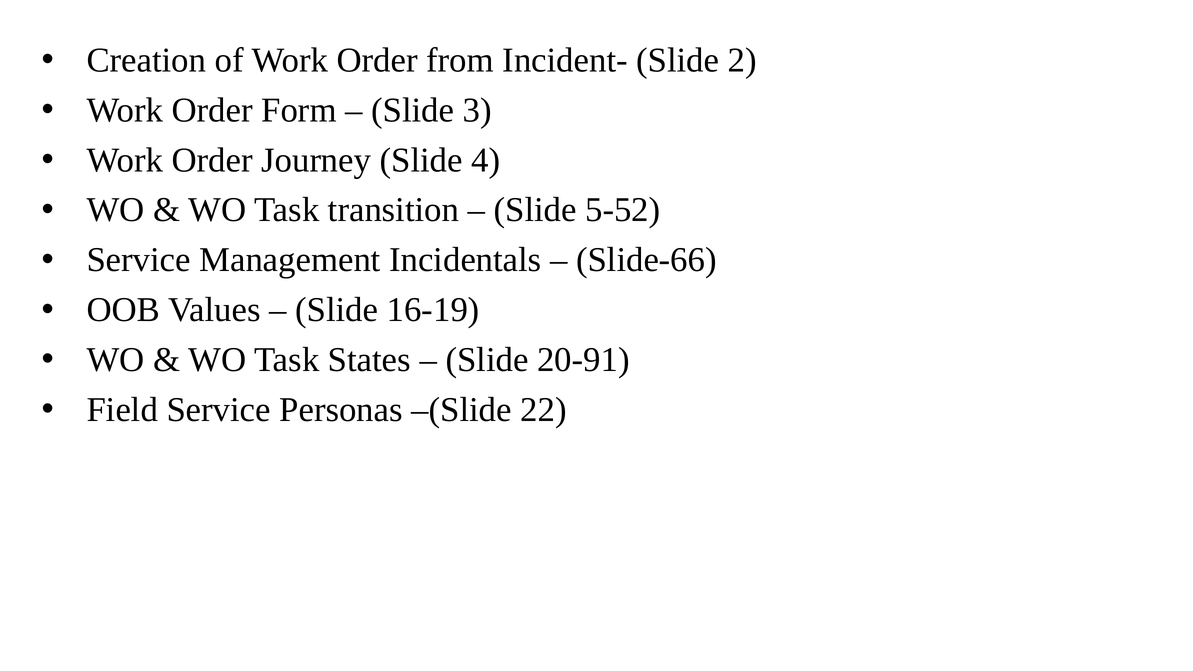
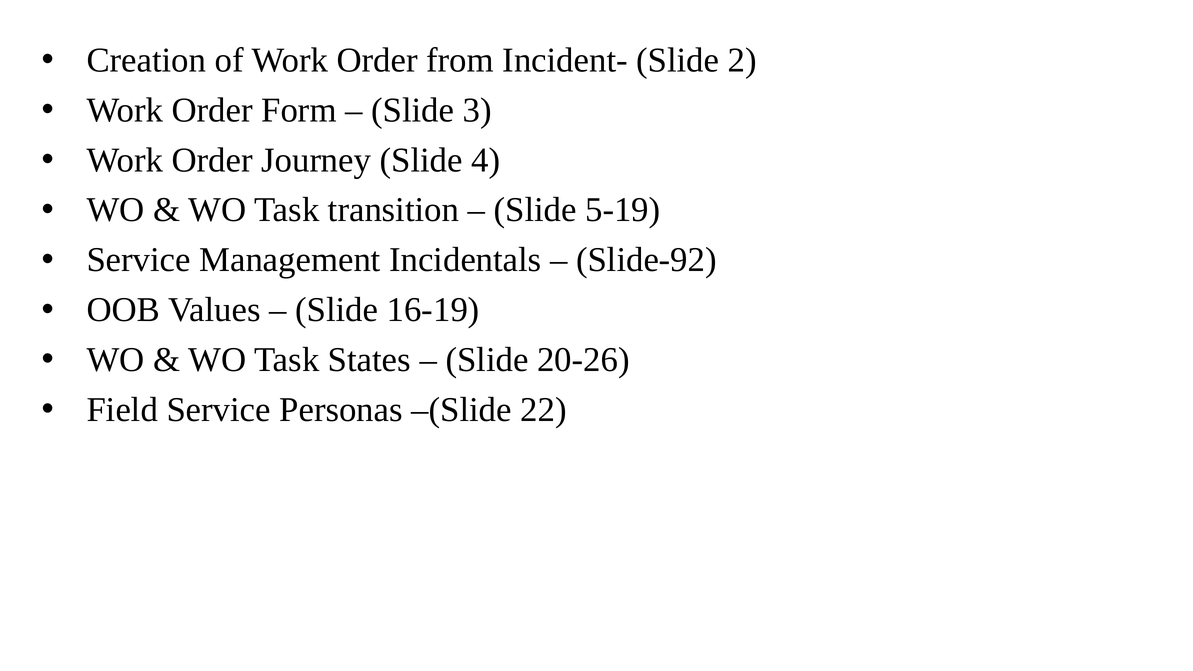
5-52: 5-52 -> 5-19 (623, 210)
Slide-66: Slide-66 -> Slide-92 (646, 260)
20-91: 20-91 -> 20-26 (583, 360)
